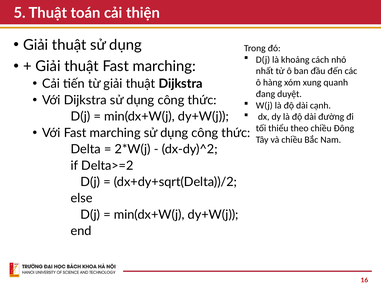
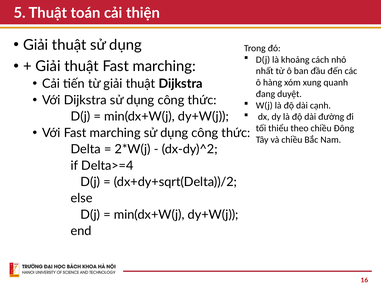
Delta>=2: Delta>=2 -> Delta>=4 (107, 165)
